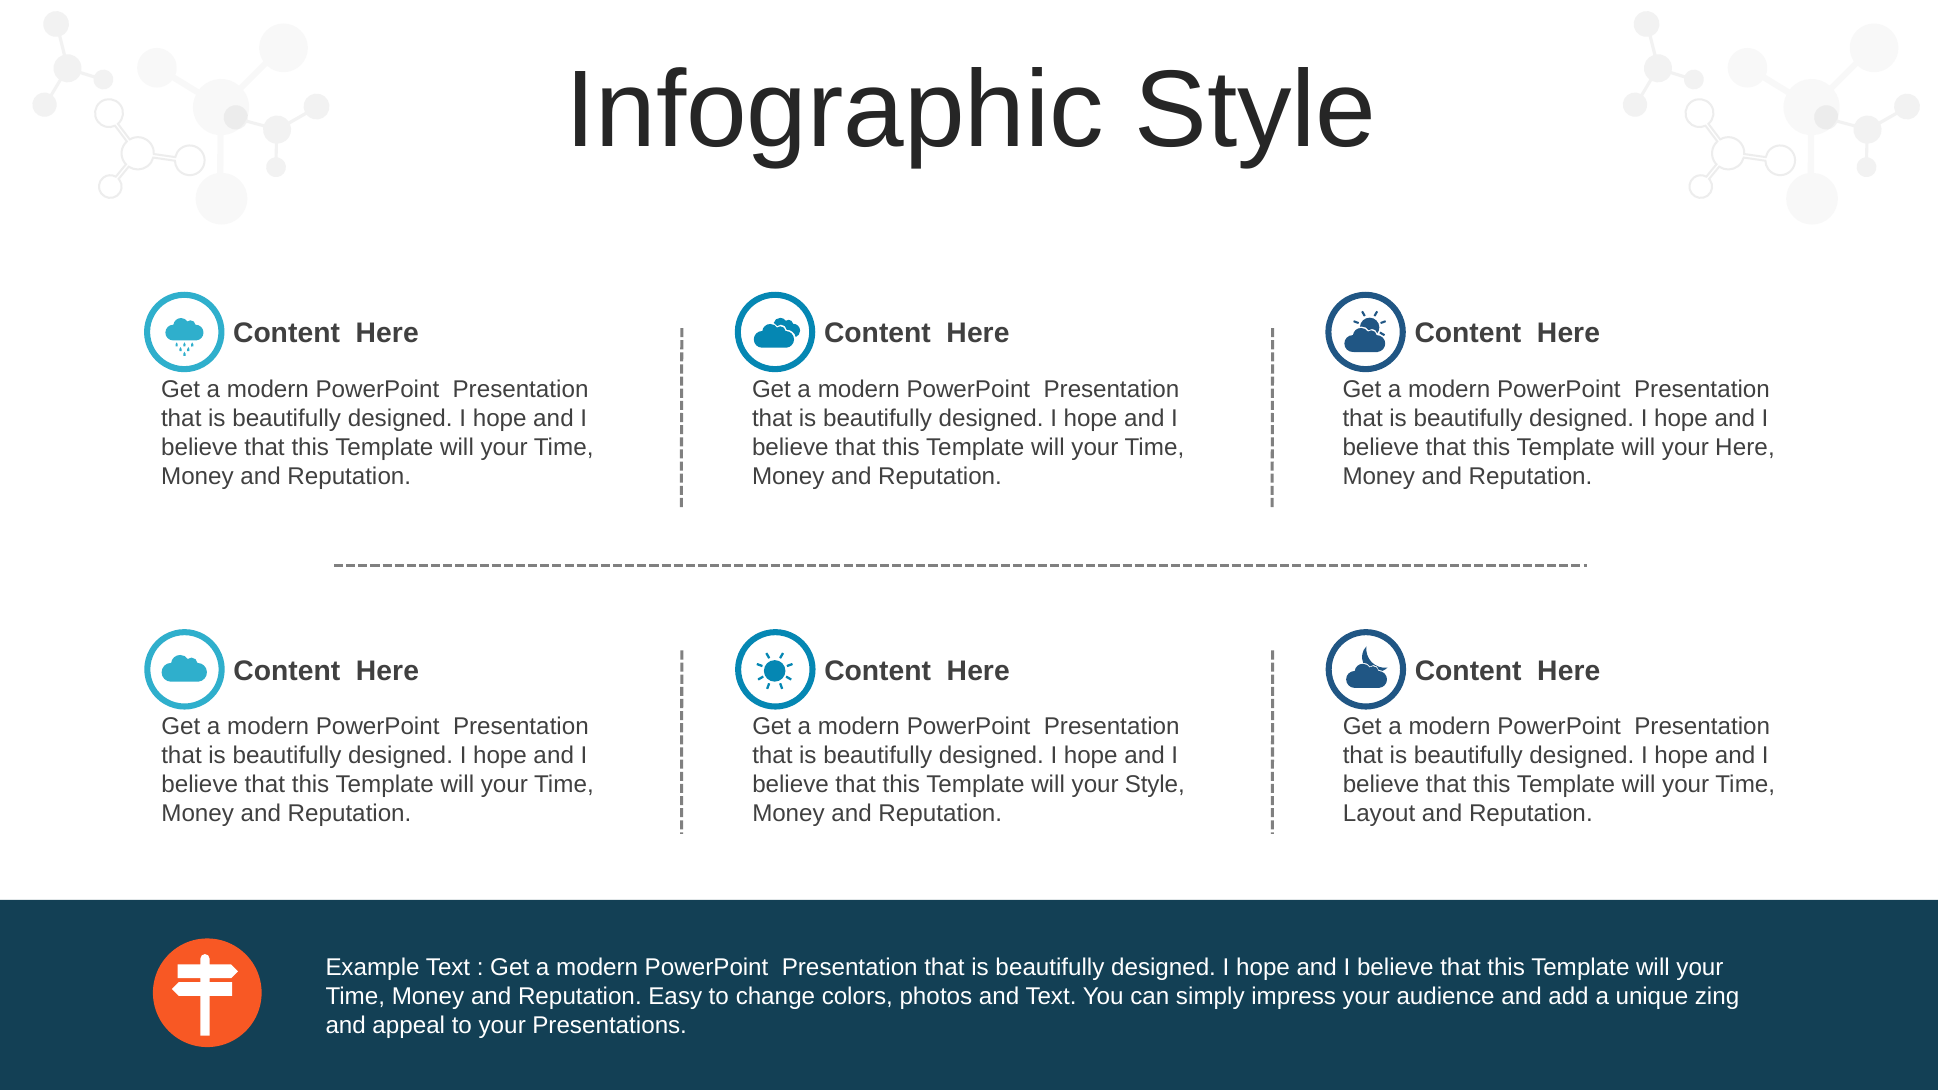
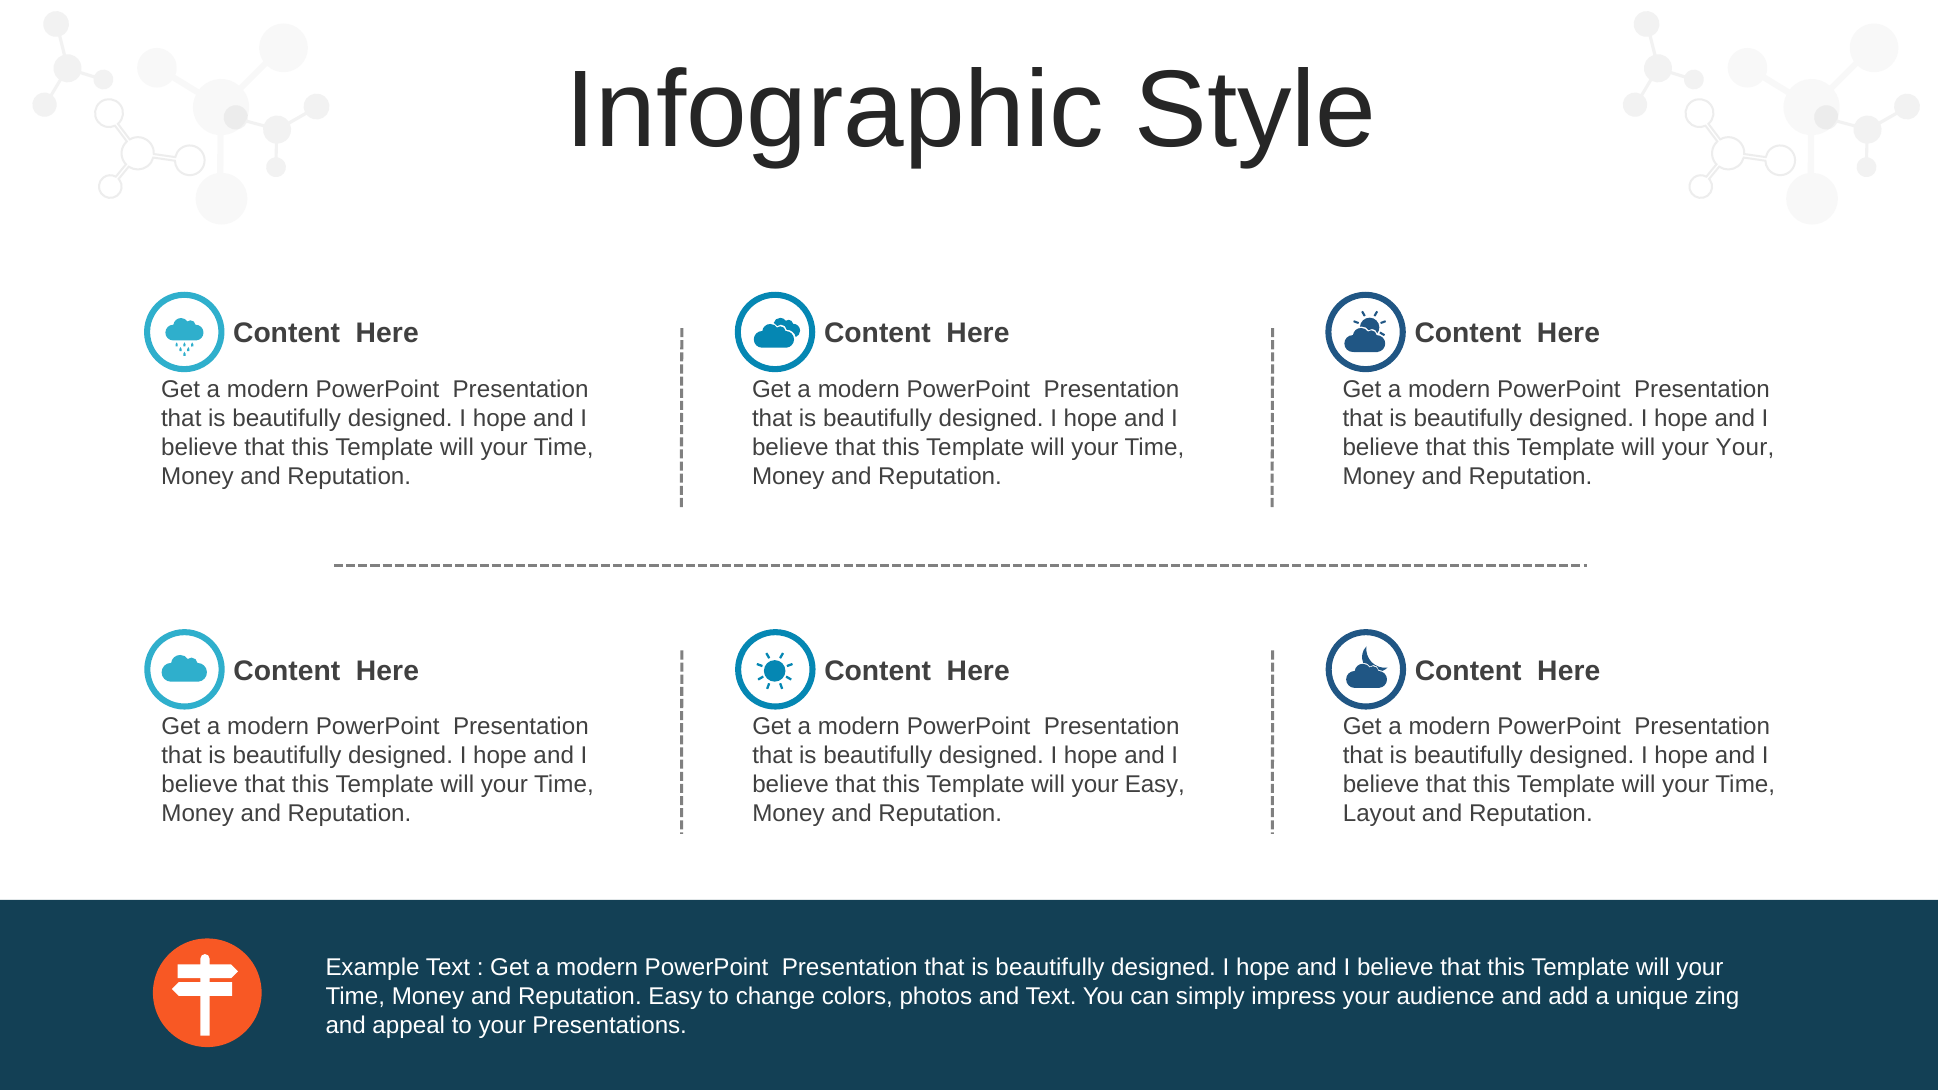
your Here: Here -> Your (1745, 448)
your Style: Style -> Easy (1155, 785)
